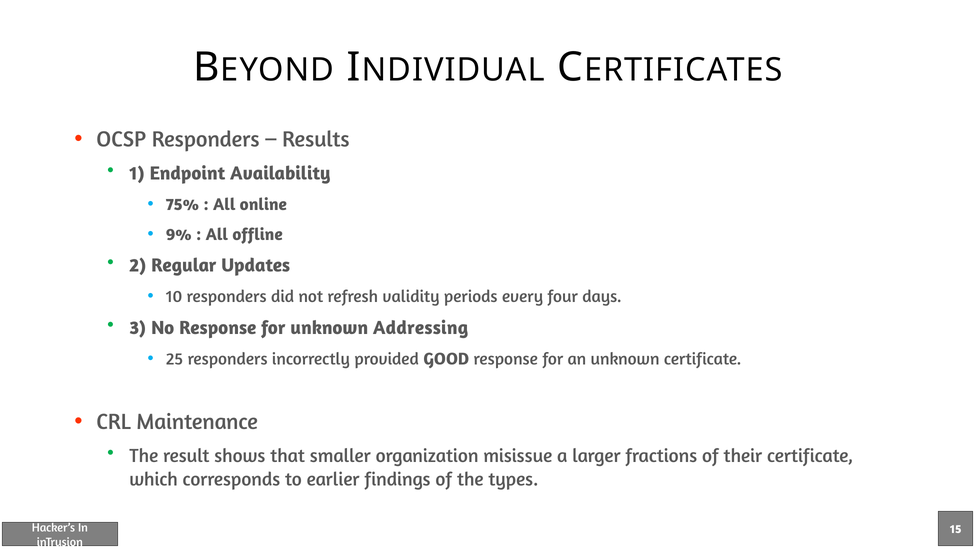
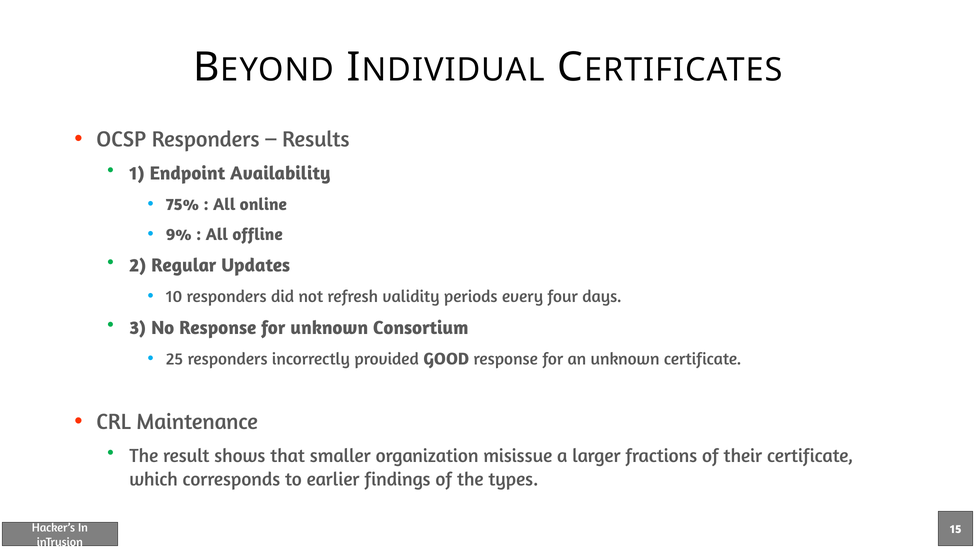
Addressing: Addressing -> Consortium (421, 328)
